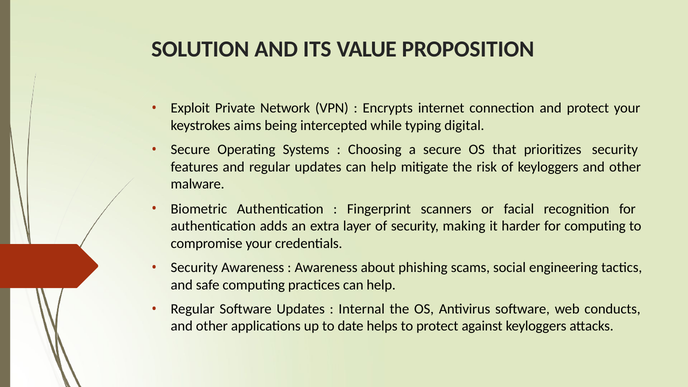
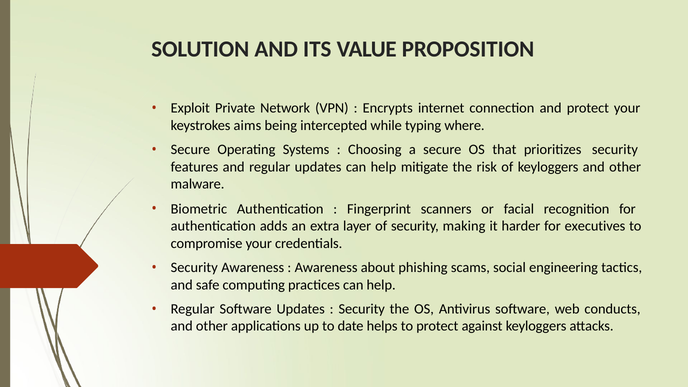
digital: digital -> where (464, 125)
for computing: computing -> executives (595, 226)
Internal: Internal -> Security (362, 309)
